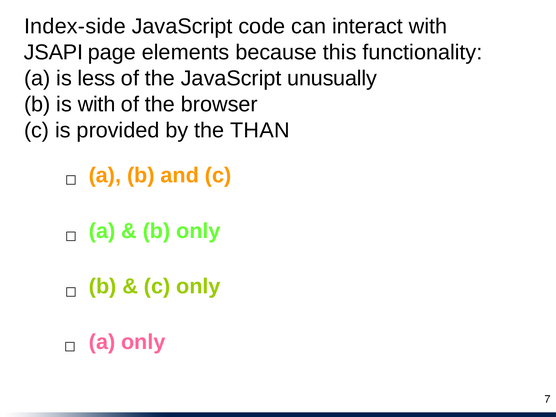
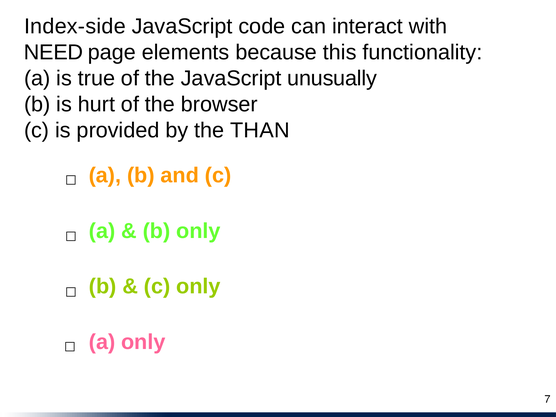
JSAPI: JSAPI -> NEED (53, 52)
less: less -> true (96, 78)
is with: with -> hurt (96, 104)
